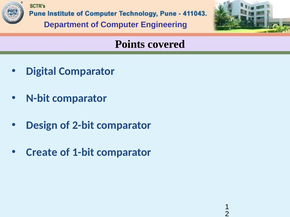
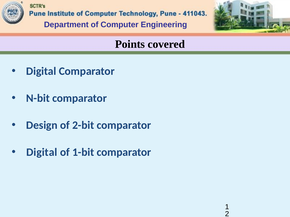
Create: Create -> Digital (42, 153)
